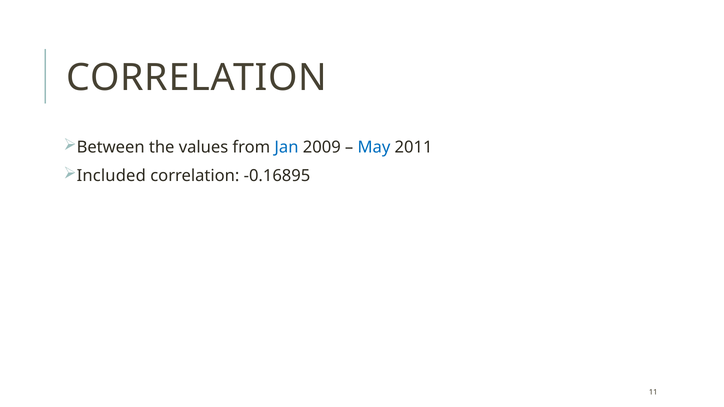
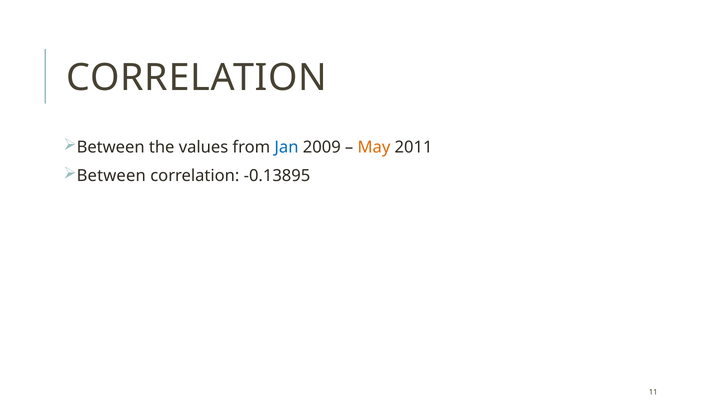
May colour: blue -> orange (374, 147)
Included: Included -> Between (111, 176)
-0.16895: -0.16895 -> -0.13895 (277, 176)
